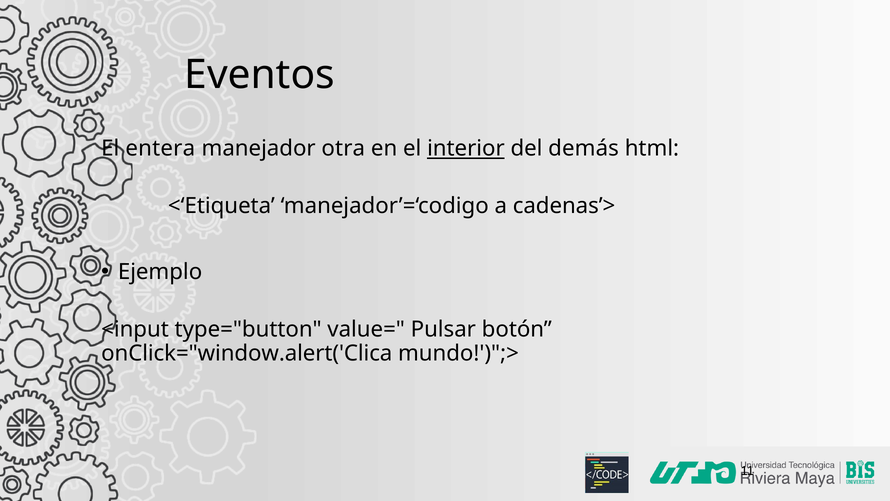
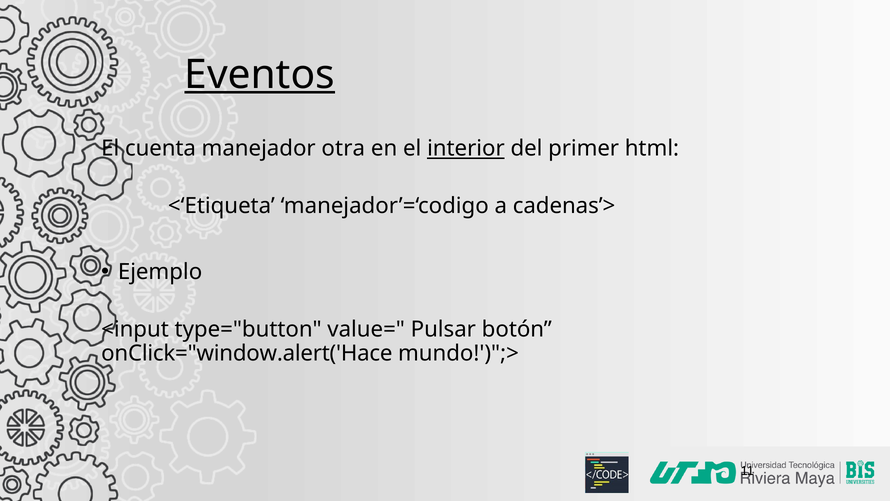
Eventos underline: none -> present (260, 75)
entera: entera -> cuenta (160, 148)
demás: demás -> primer (584, 148)
onClick="window.alert('Clica: onClick="window.alert('Clica -> onClick="window.alert('Hace (247, 353)
